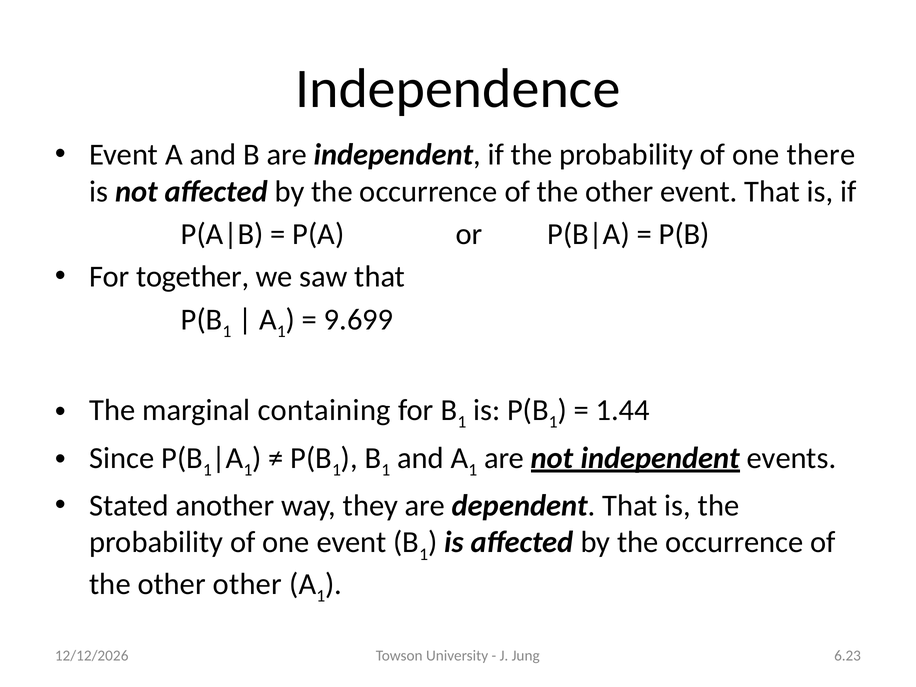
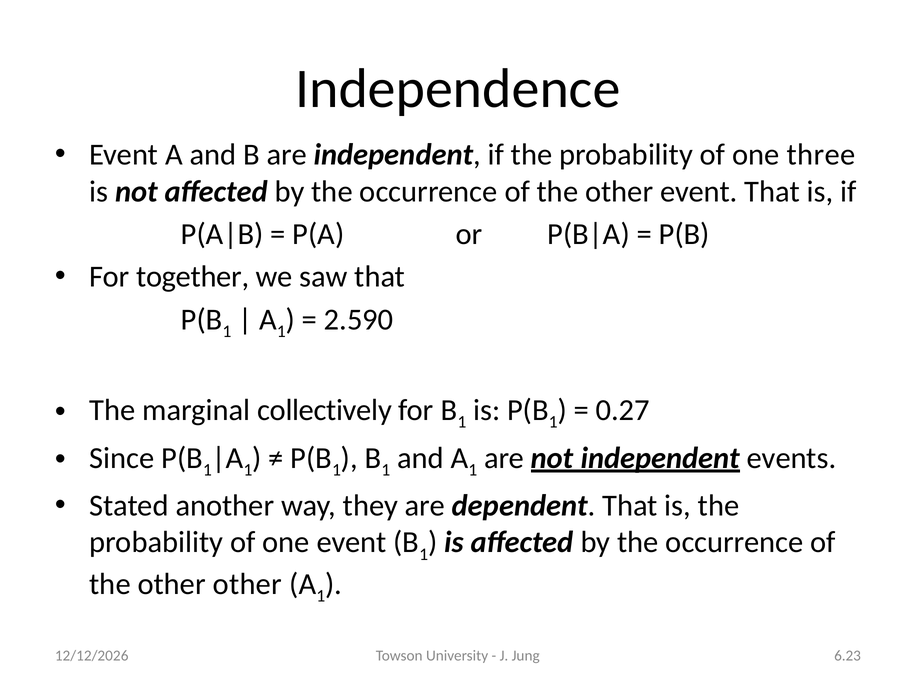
there: there -> three (821, 155)
9.699: 9.699 -> 2.590 (359, 320)
containing: containing -> collectively (324, 410)
1.44: 1.44 -> 0.27 (623, 410)
